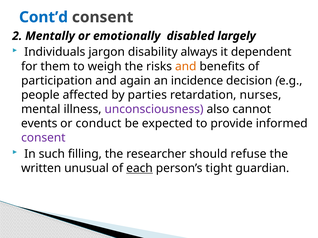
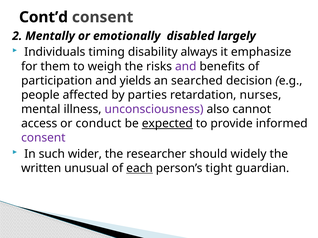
Cont’d colour: blue -> black (44, 17)
jargon: jargon -> timing (107, 52)
dependent: dependent -> emphasize (261, 52)
and colour: orange -> purple (186, 66)
again: again -> yields (135, 81)
incidence: incidence -> searched (197, 81)
events: events -> access (39, 124)
expected underline: none -> present (167, 124)
filling: filling -> wider (85, 154)
refuse: refuse -> widely (249, 154)
